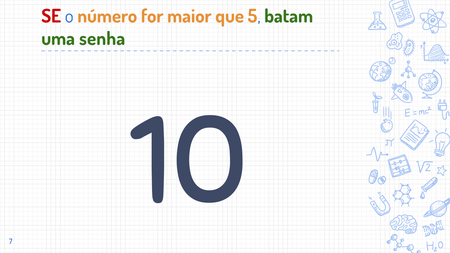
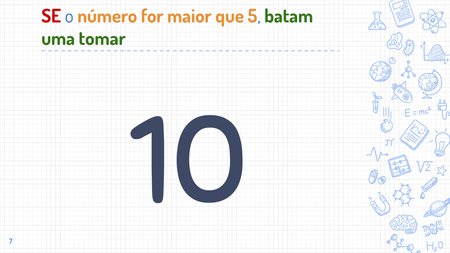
senha: senha -> tomar (102, 39)
